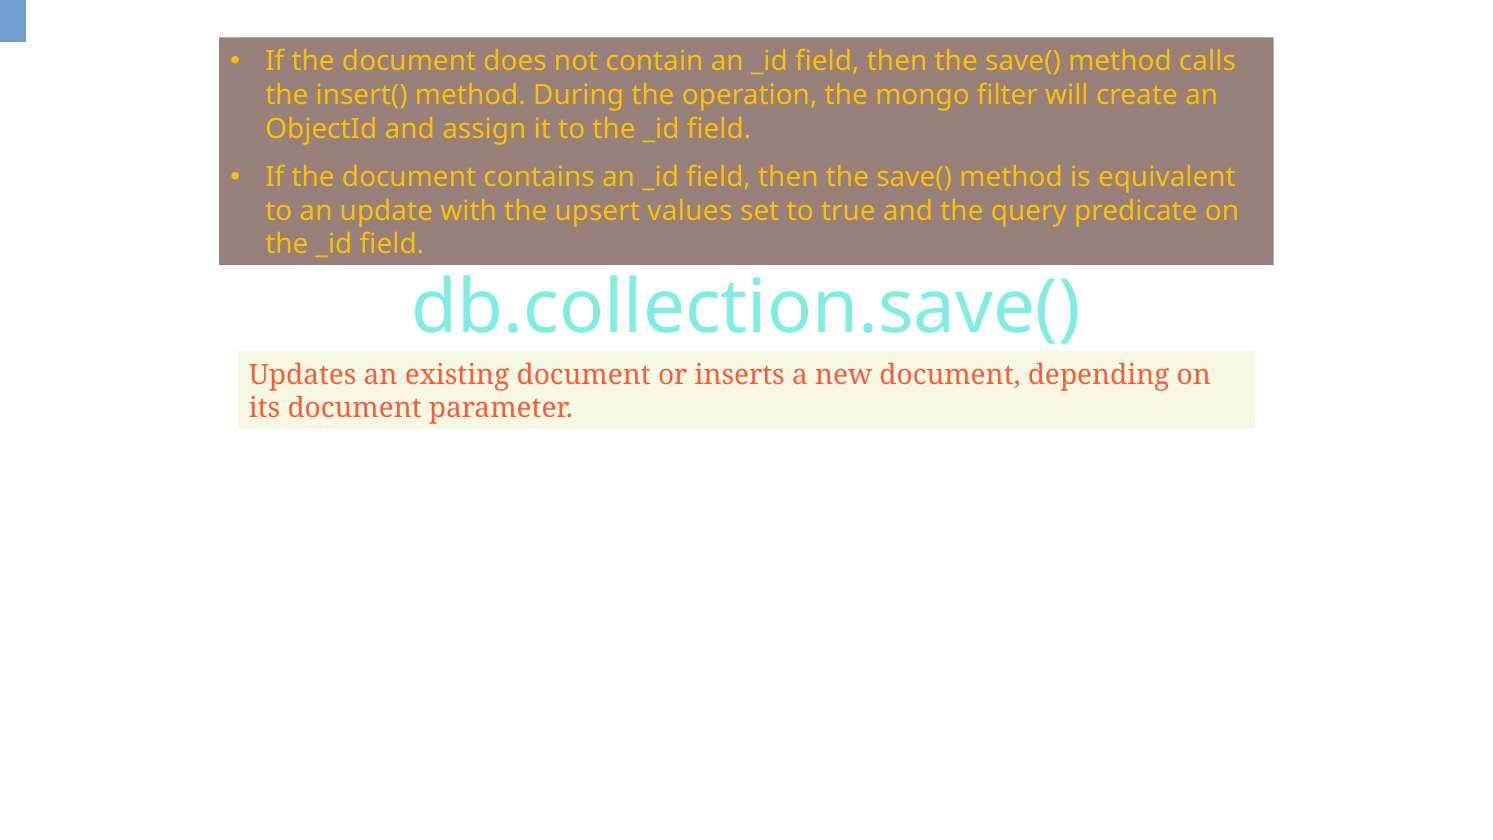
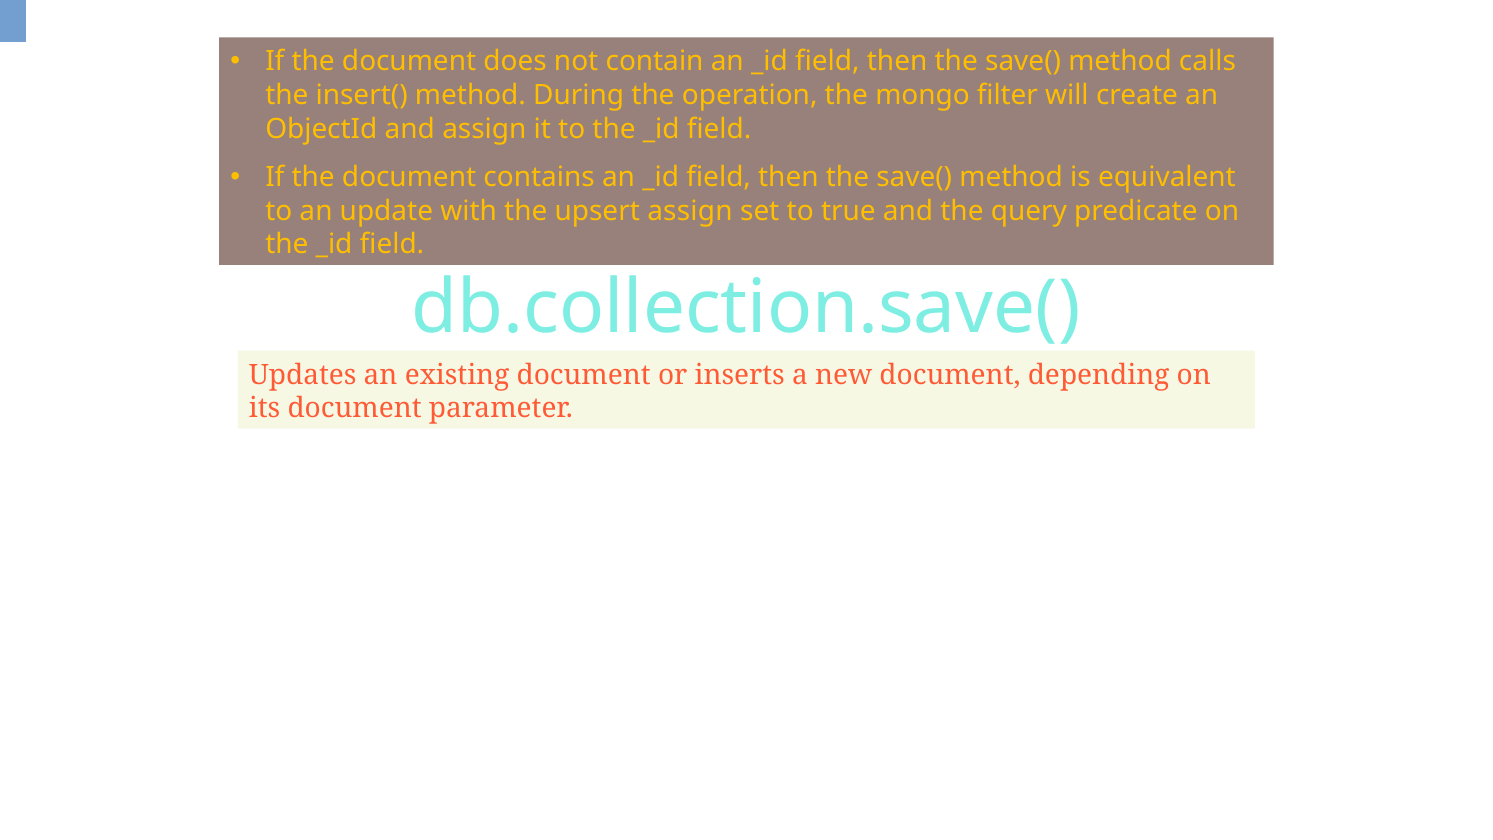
upsert values: values -> assign (690, 211)
